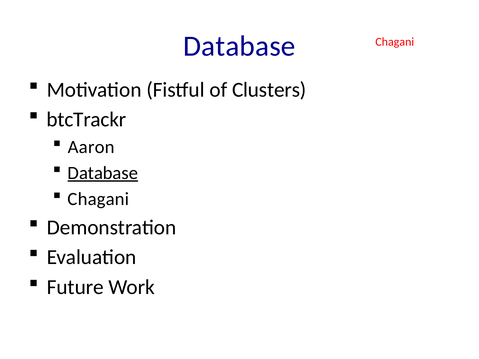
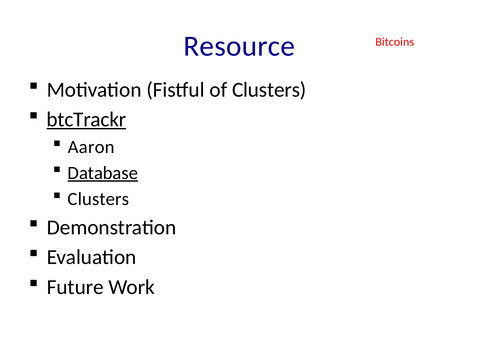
Database: Database -> Resource (239, 46)
Chagani: Chagani -> Bitcoins (395, 42)
btcTrackr underline: none -> present (86, 120)
Chagani: Chagani -> Clusters (98, 199)
